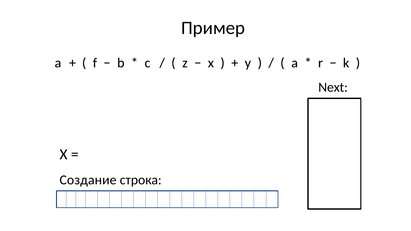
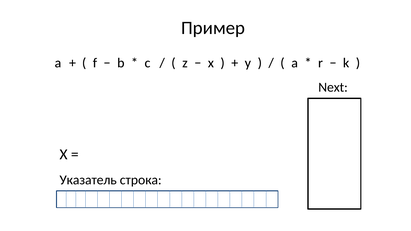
Создание: Создание -> Указатель (88, 180)
